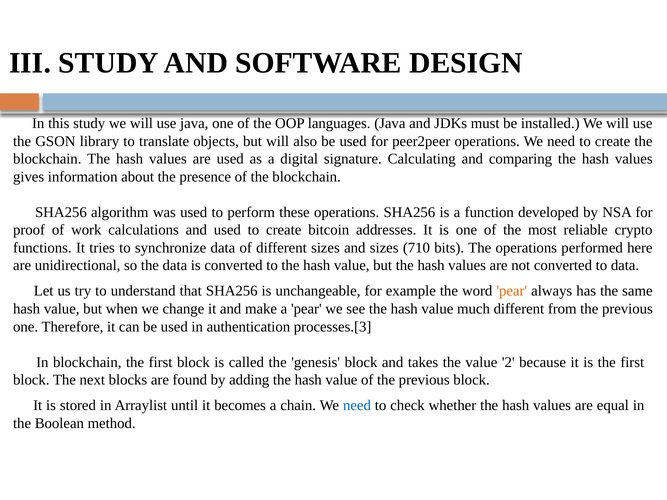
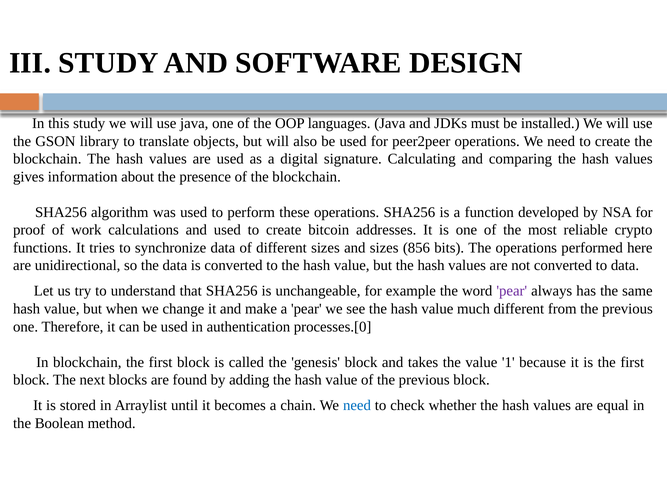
710: 710 -> 856 (416, 248)
pear colour: orange -> purple (512, 291)
processes.[3: processes.[3 -> processes.[0 (333, 327)
2: 2 -> 1 (508, 362)
